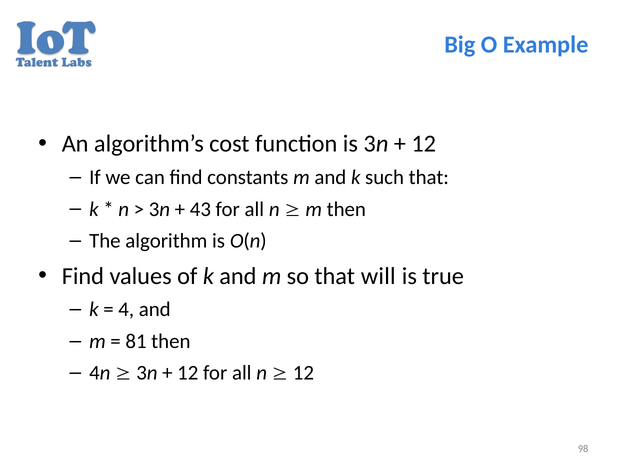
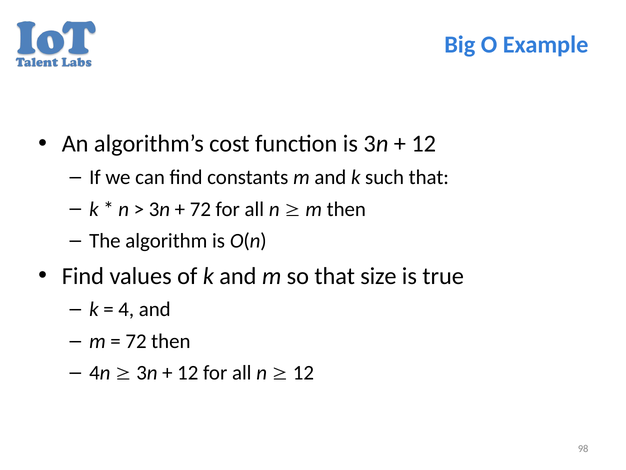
43: 43 -> 72 (200, 209)
will: will -> size (378, 276)
81: 81 -> 72 (136, 341)
